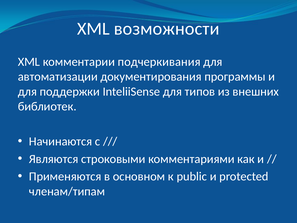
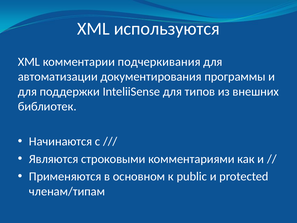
возможности: возможности -> используются (167, 29)
